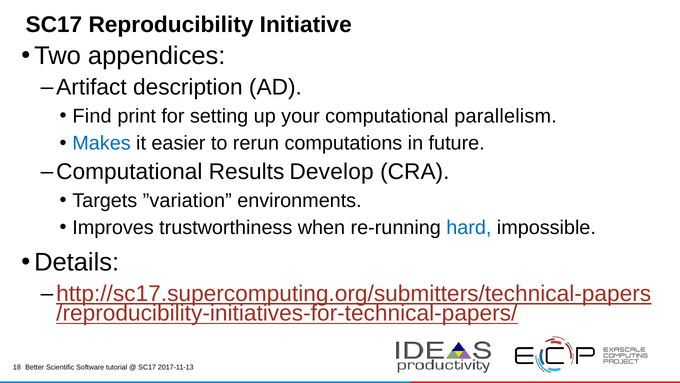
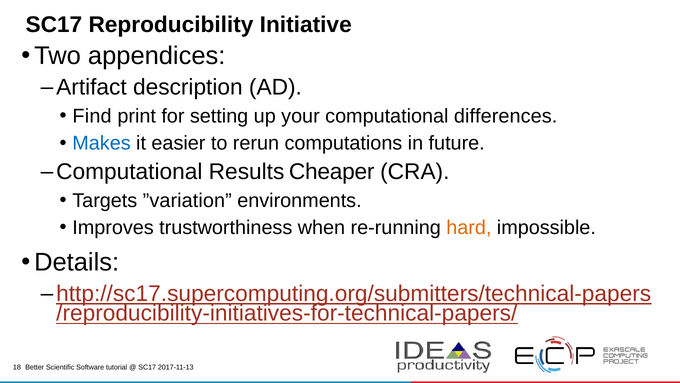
parallelism: parallelism -> differences (506, 116)
Develop: Develop -> Cheaper (332, 172)
hard colour: blue -> orange (469, 227)
